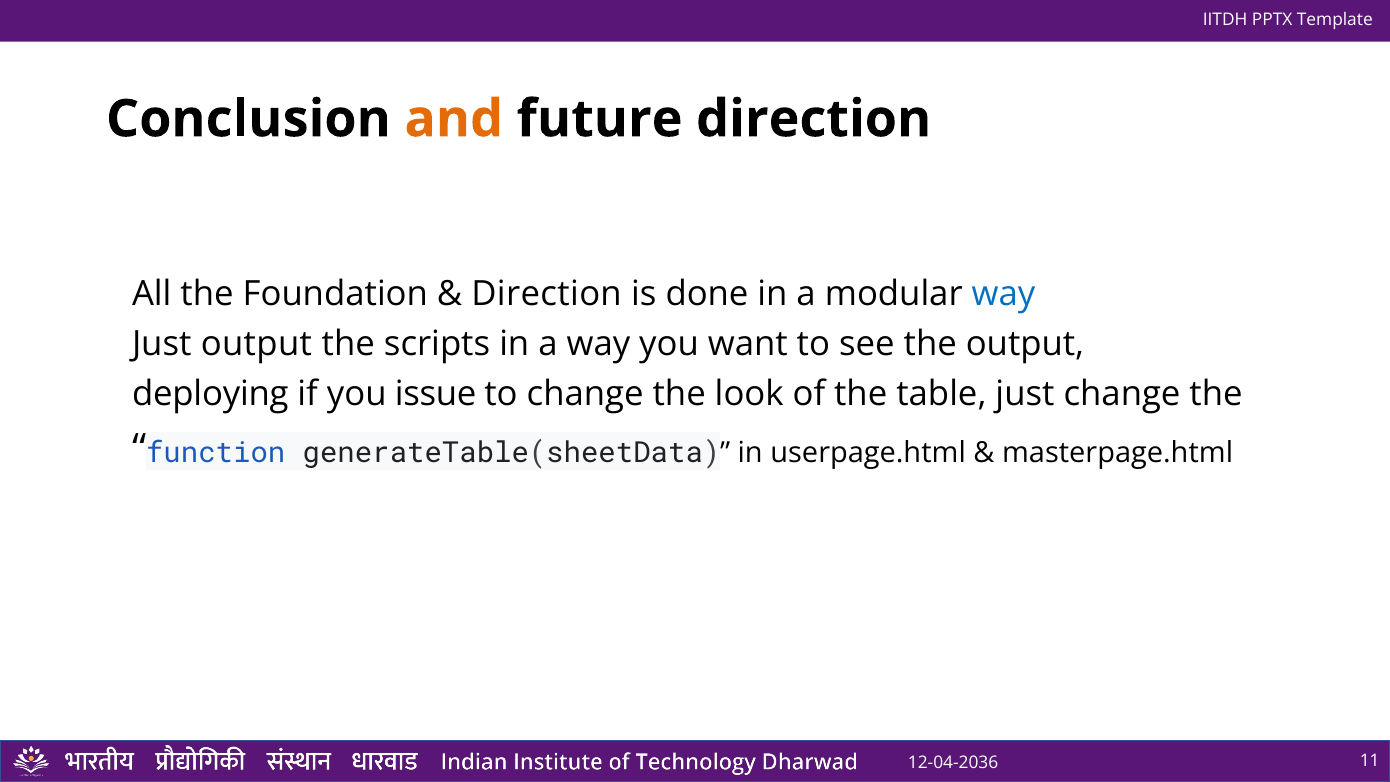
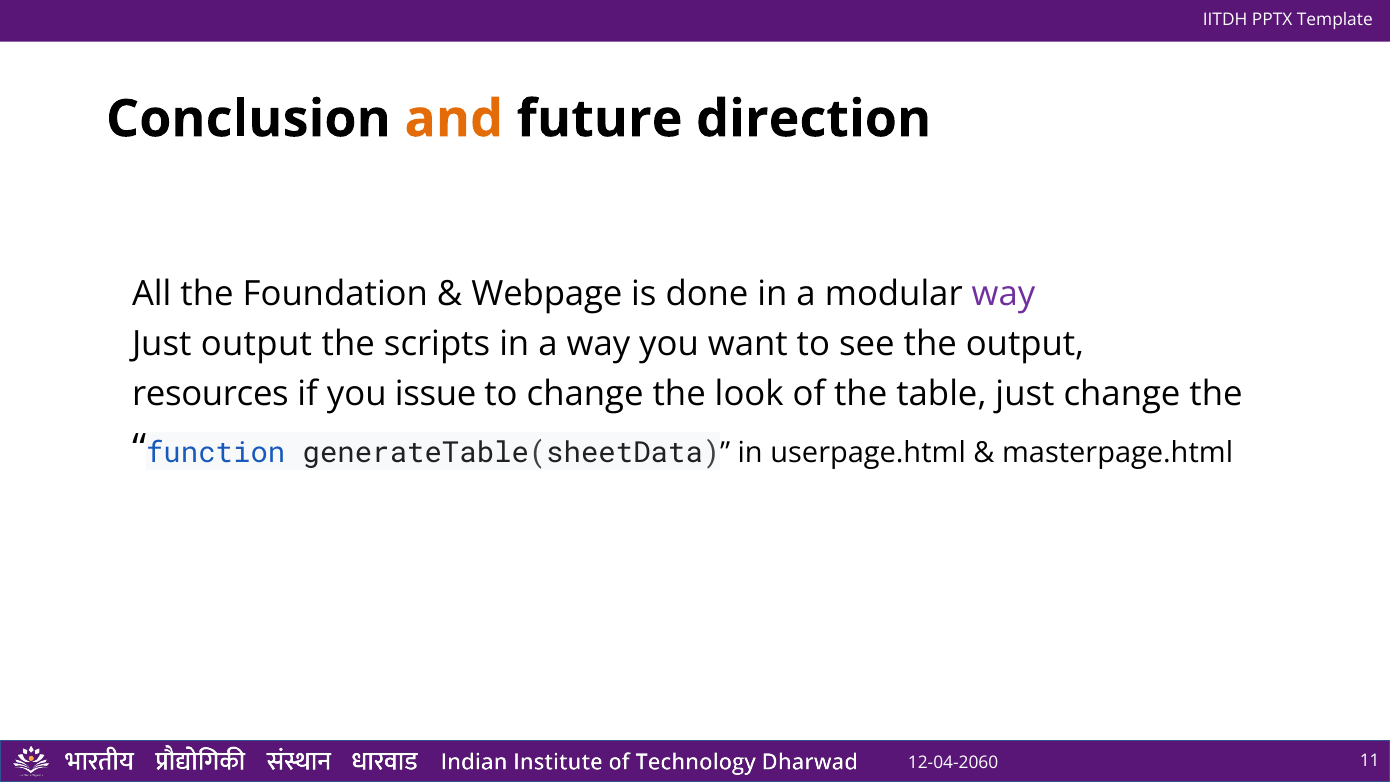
Direction: Direction -> Webpage (547, 294)
way colour: blue -> purple (1003, 294)
deploying: deploying -> resources (210, 394)
12-04-2036: 12-04-2036 -> 12-04-2060 (953, 762)
